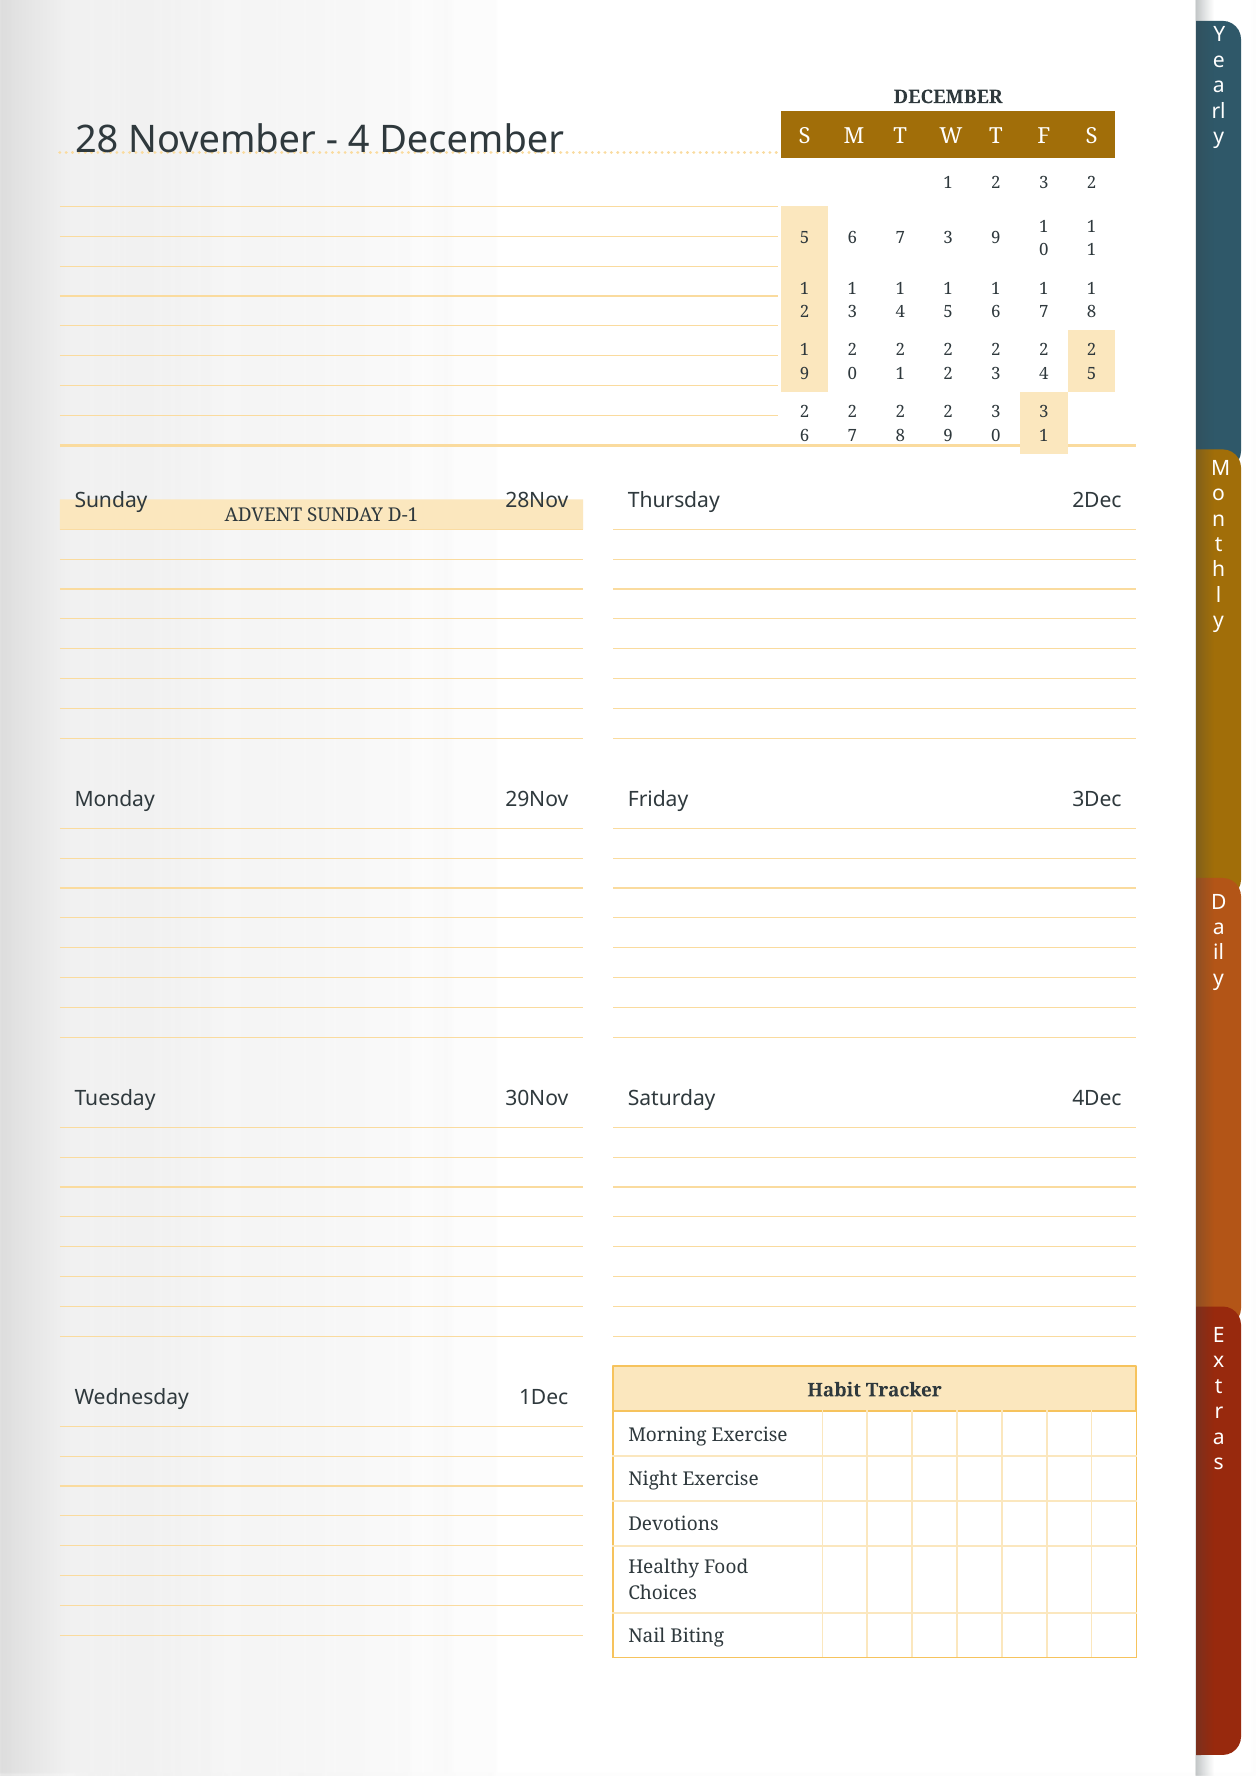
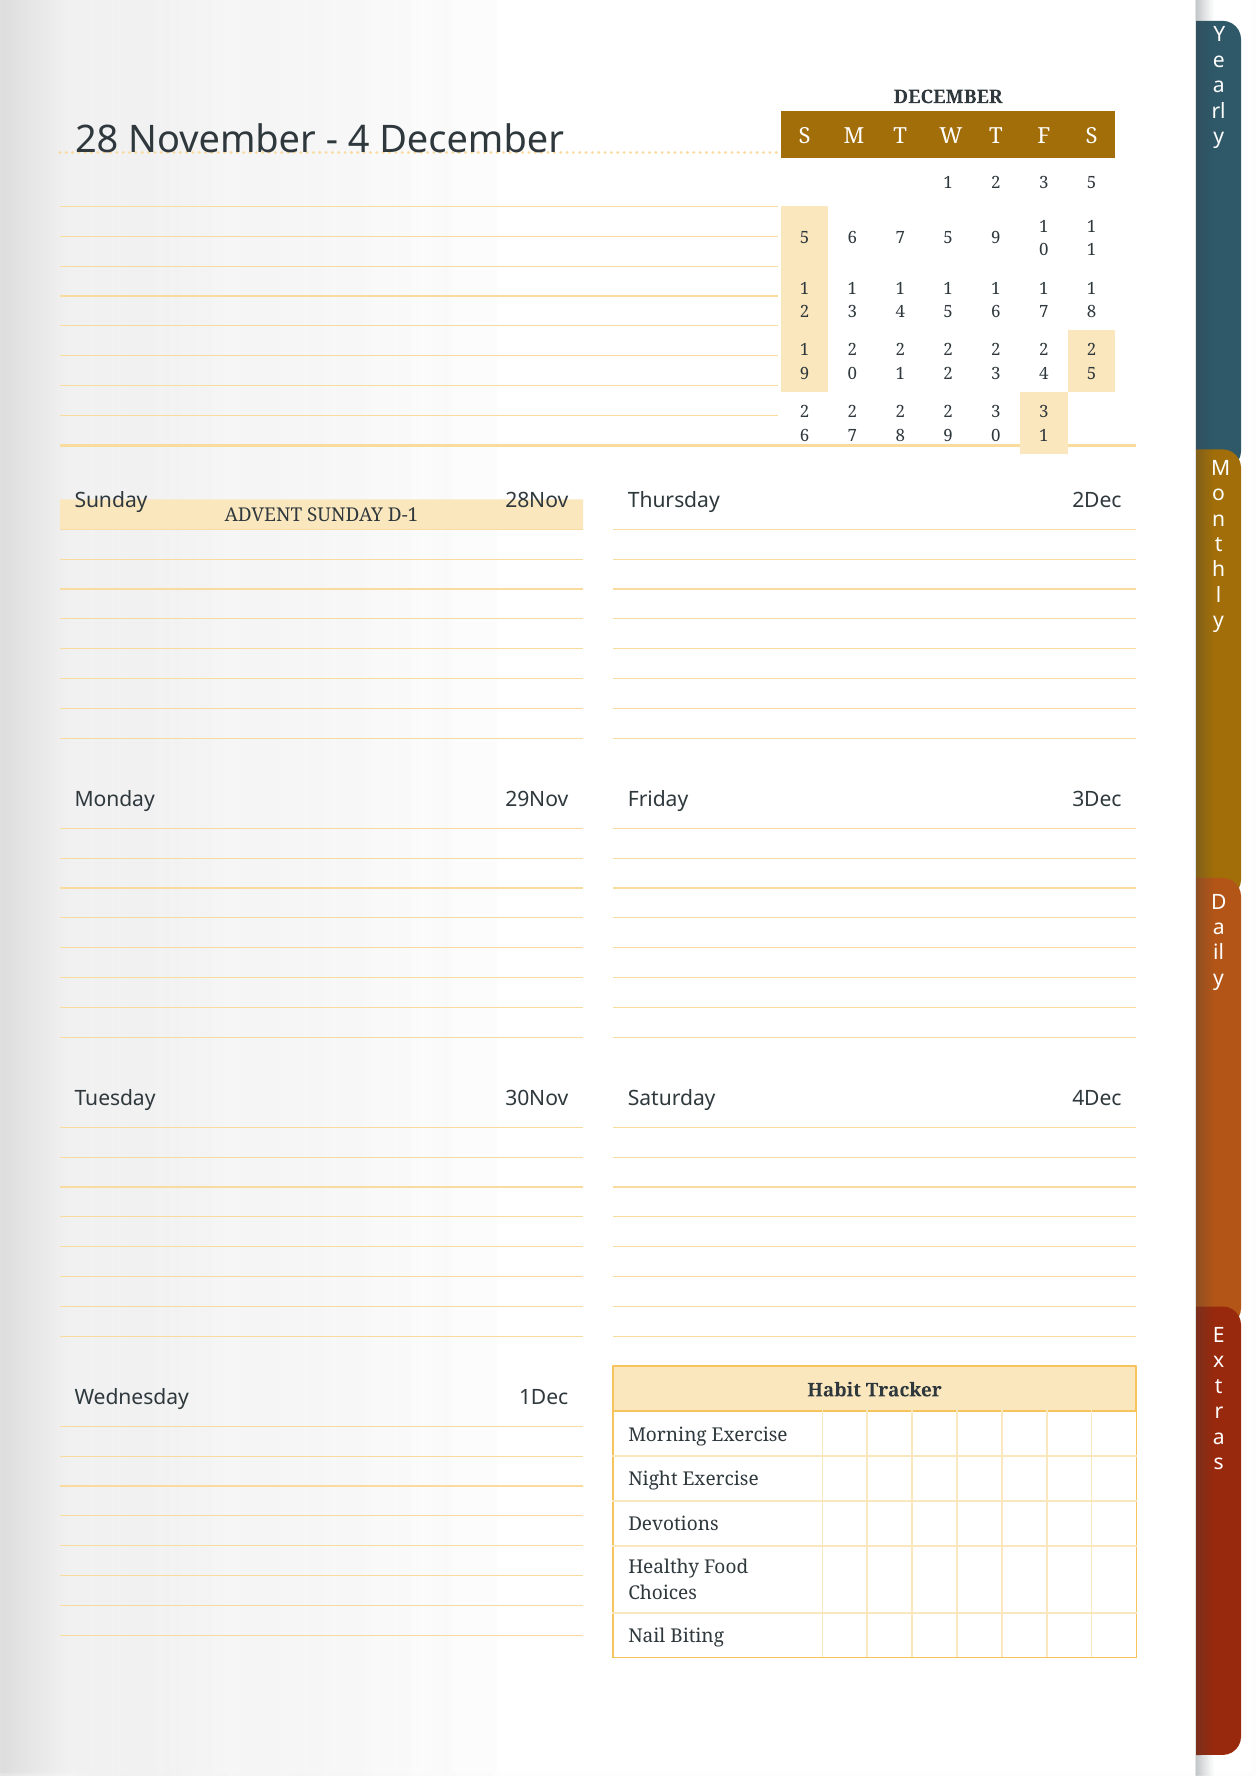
1 2 3 2: 2 -> 5 (1092, 183)
7 3: 3 -> 5 (948, 238)
